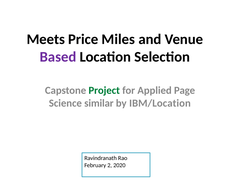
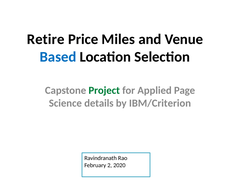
Meets: Meets -> Retire (46, 39)
Based colour: purple -> blue (58, 57)
similar: similar -> details (99, 103)
IBM/Location: IBM/Location -> IBM/Criterion (160, 103)
